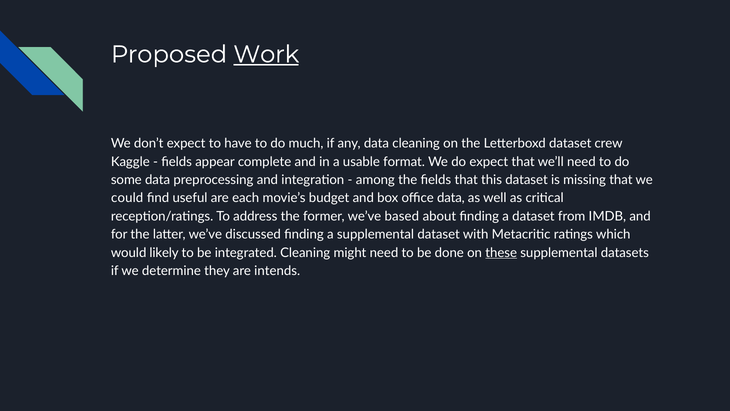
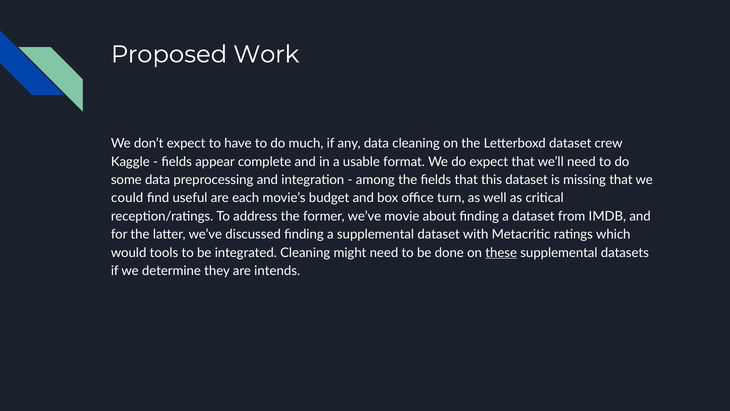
Work underline: present -> none (266, 54)
office data: data -> turn (451, 198)
based: based -> movie (402, 216)
likely: likely -> tools (164, 252)
